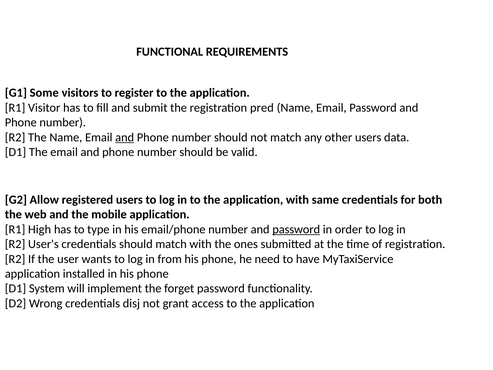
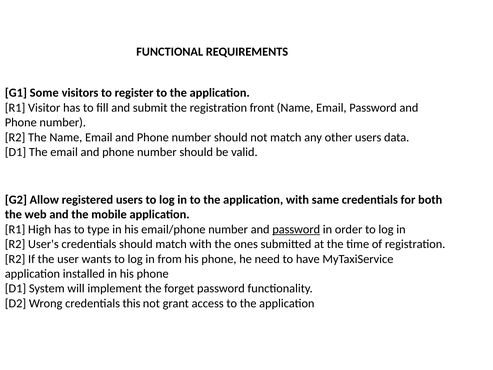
pred: pred -> front (262, 108)
and underline: present -> none (125, 137)
disj: disj -> this (131, 303)
